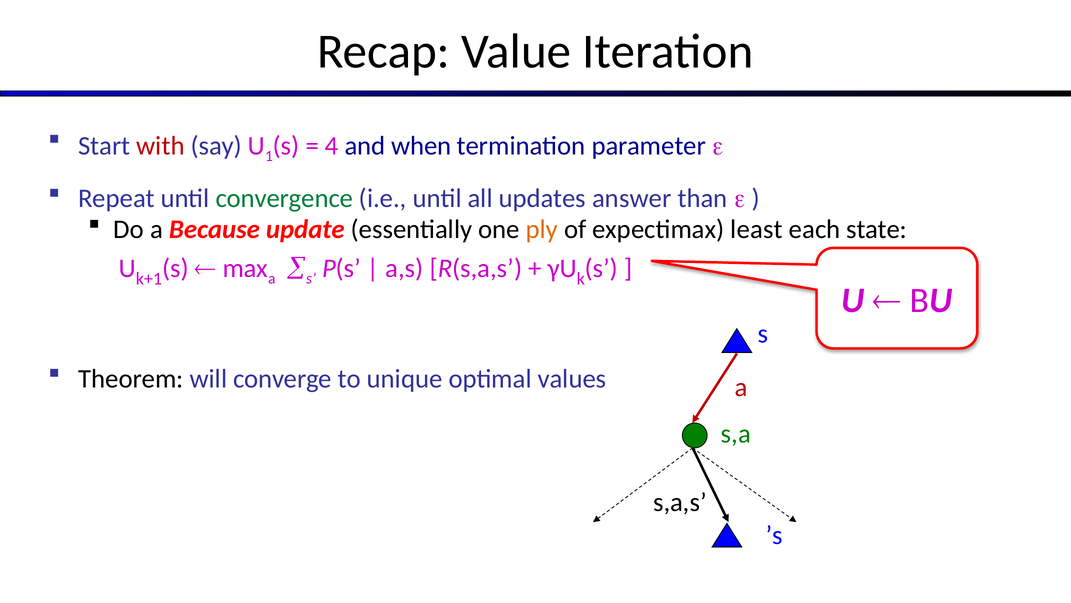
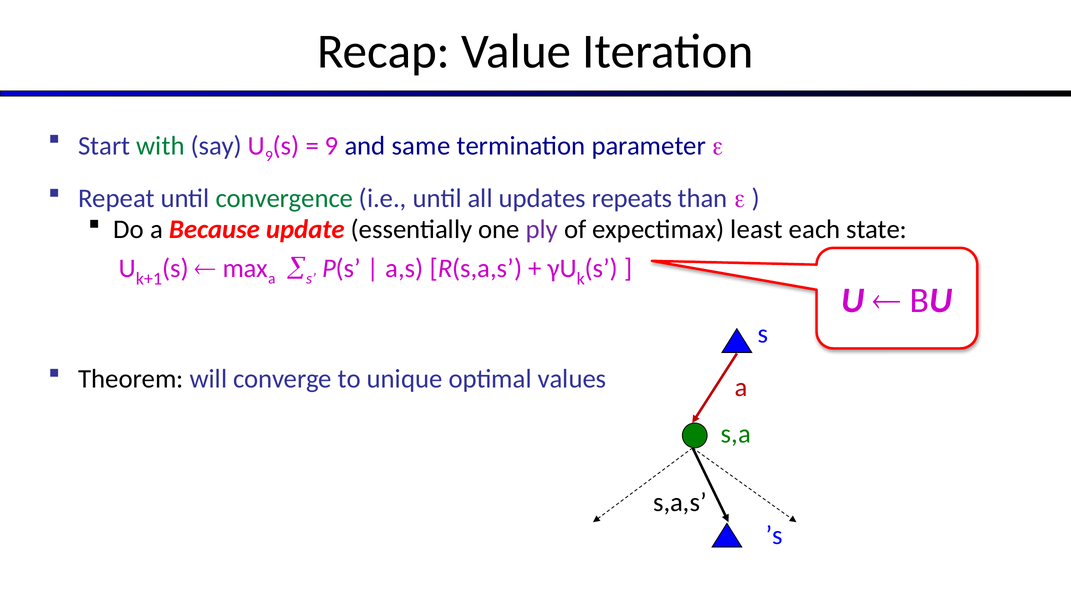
with colour: red -> green (160, 146)
U 1: 1 -> 9 (269, 156)
4: 4 -> 9 (332, 146)
when: when -> same (421, 146)
answer: answer -> repeats (632, 198)
ply colour: orange -> purple (542, 229)
